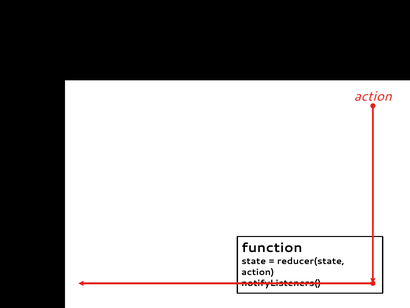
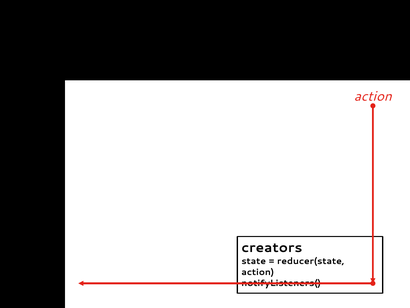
function: function -> creators (272, 247)
